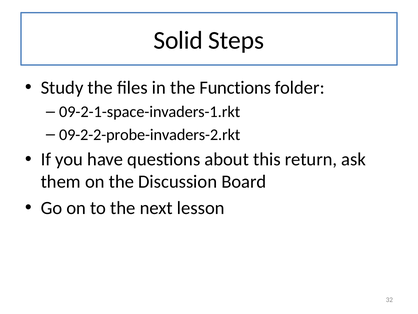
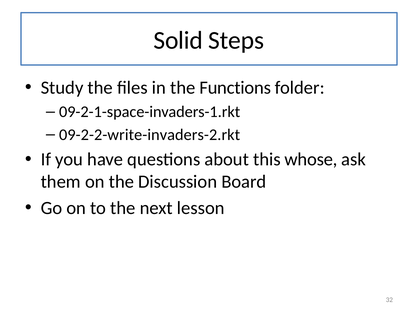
09-2-2-probe-invaders-2.rkt: 09-2-2-probe-invaders-2.rkt -> 09-2-2-write-invaders-2.rkt (150, 134)
return: return -> whose (311, 159)
